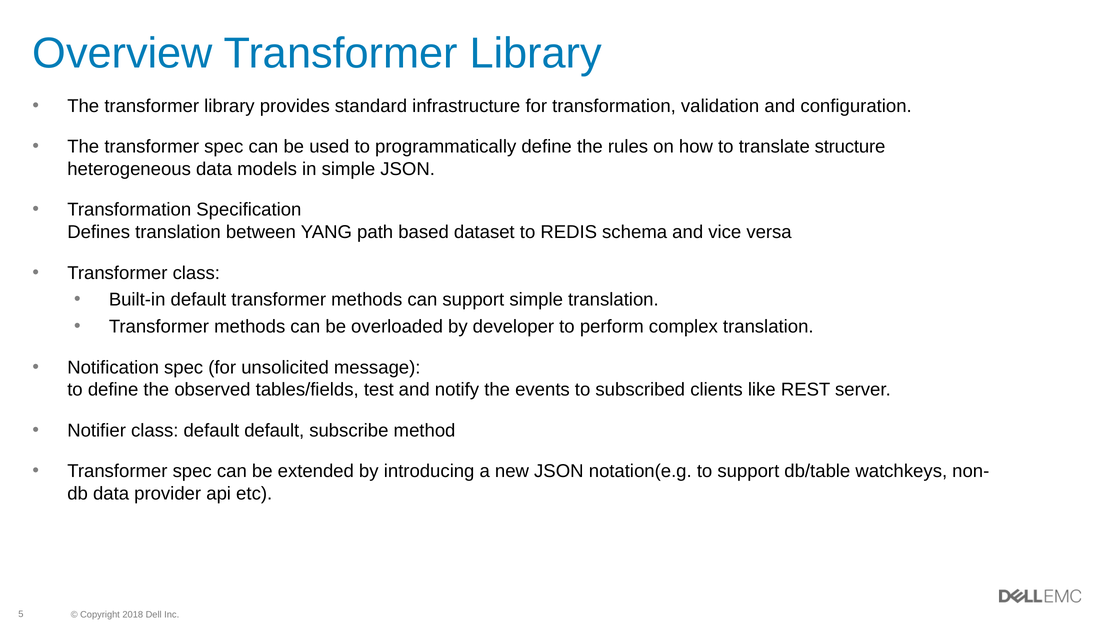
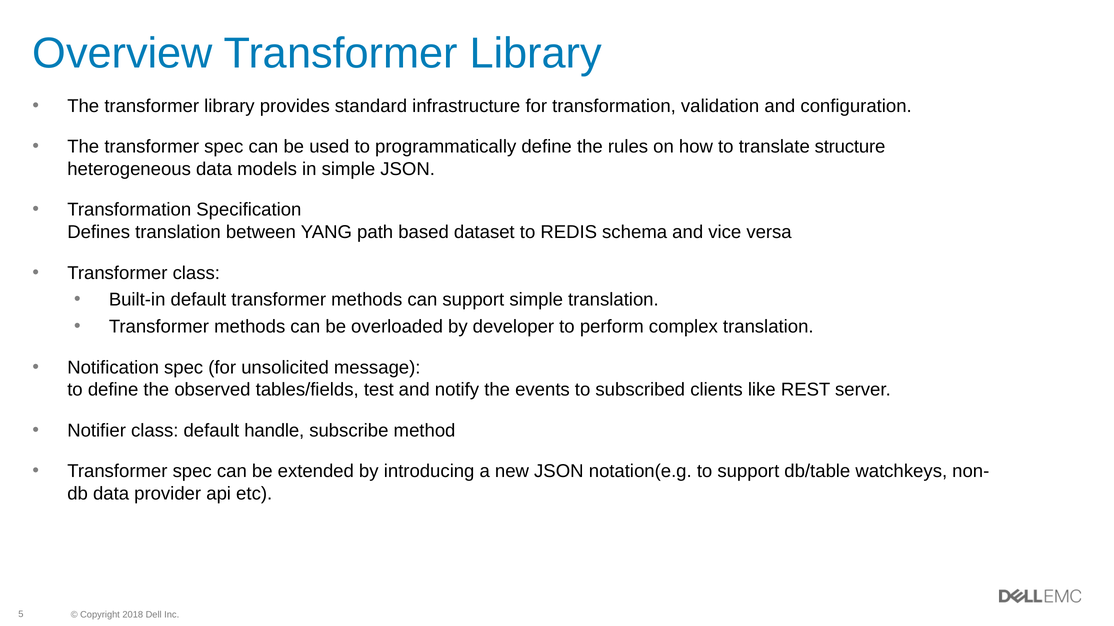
default default: default -> handle (274, 431)
